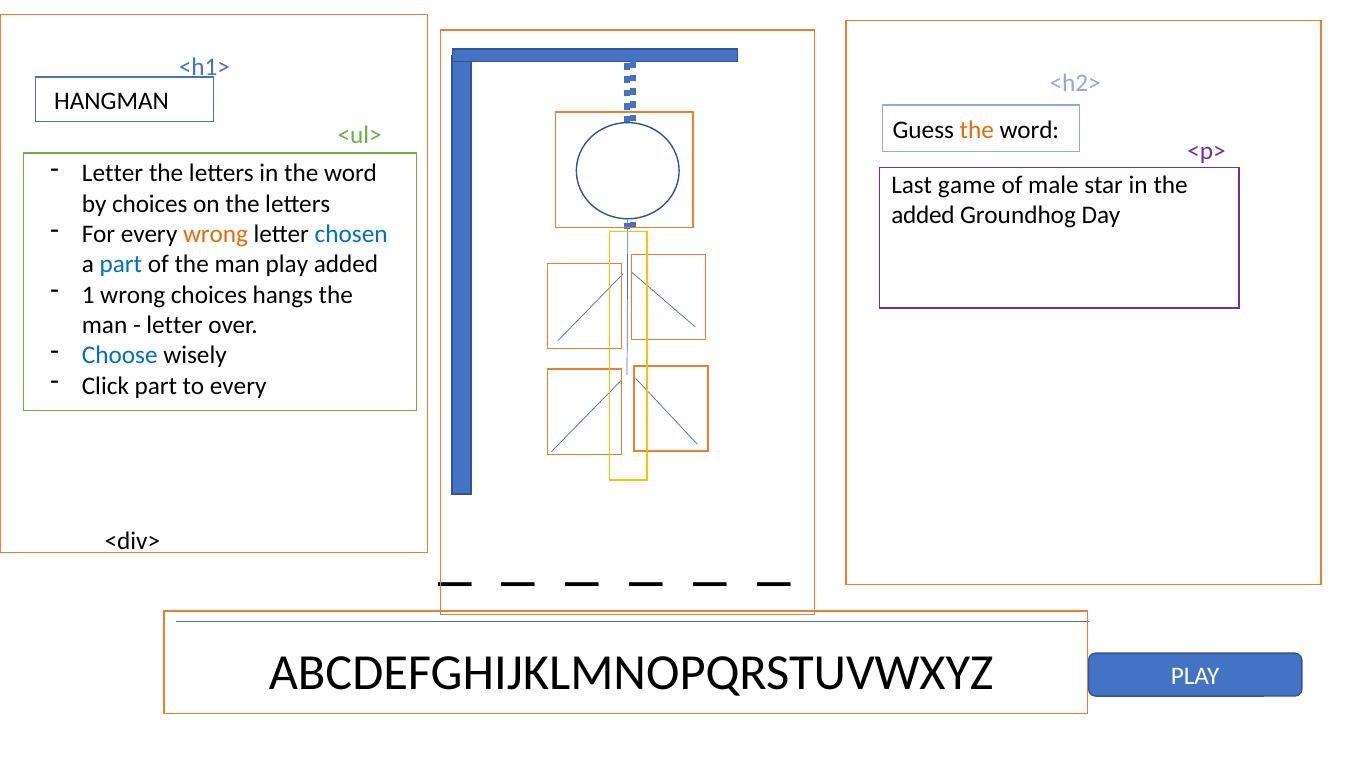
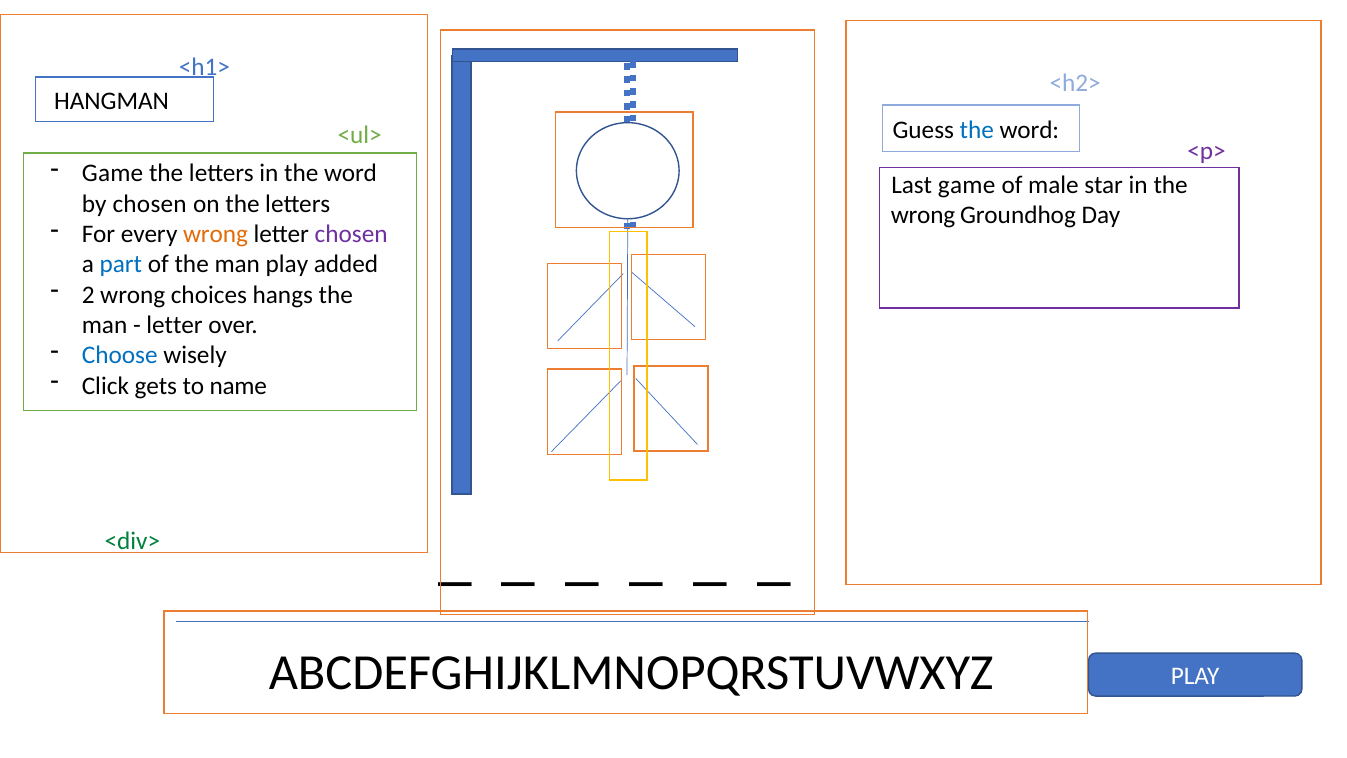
the colour: orange -> blue (977, 130)
Letter: Letter -> Game (113, 173)
by choices: choices -> chosen (150, 204)
added: added -> wrong (923, 215)
chosen colour: blue -> purple (351, 234)
1: 1 -> 2 (88, 295)
Click part: part -> gets (156, 386)
to every: every -> name (238, 386)
<div> colour: black -> green (132, 541)
